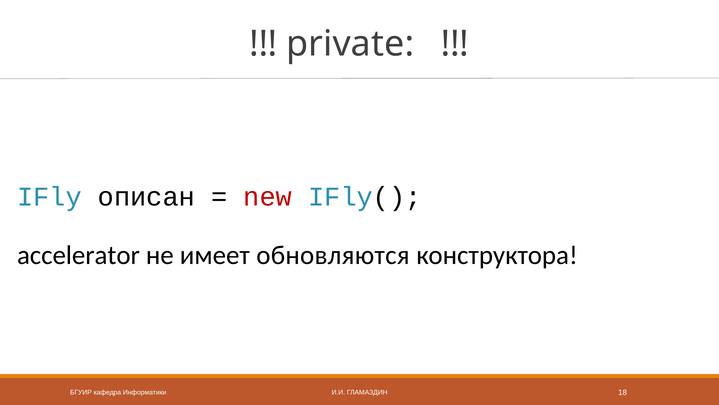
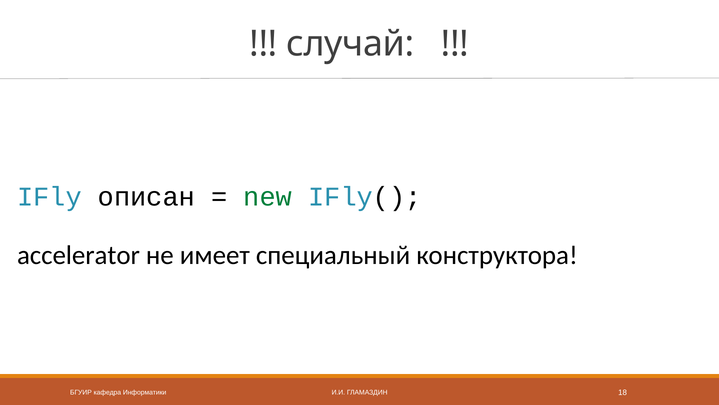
private: private -> случай (350, 44)
new colour: red -> green (268, 197)
обновляются: обновляются -> специальный (333, 255)
